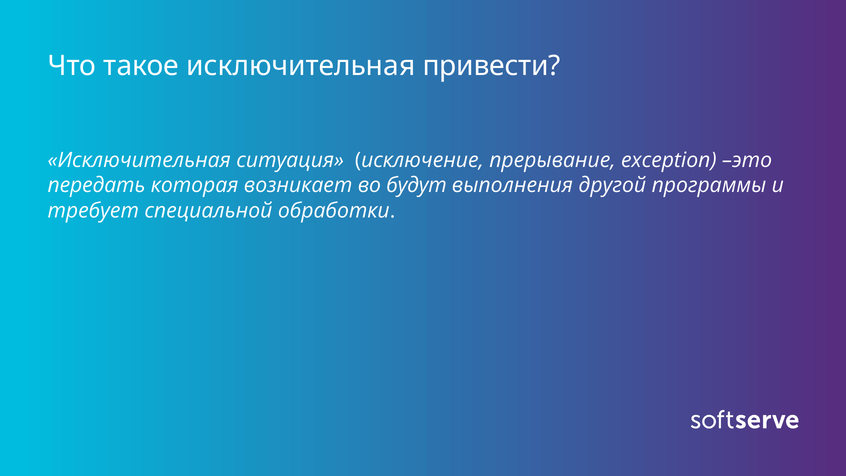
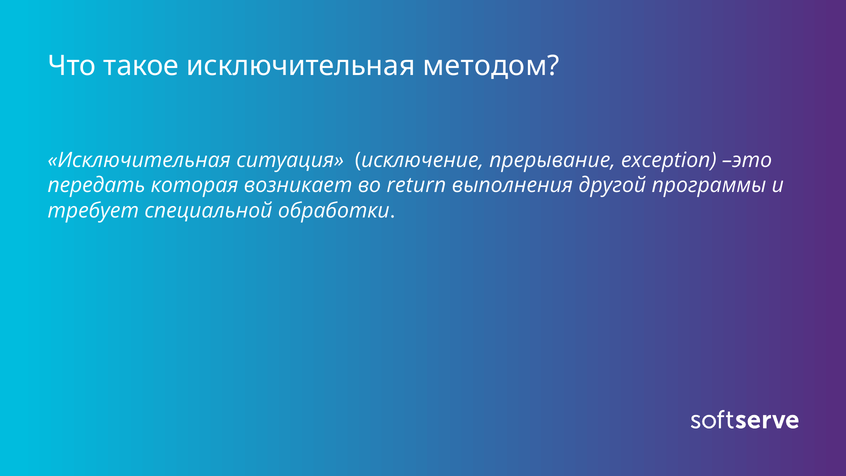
привести: привести -> методом (491, 66)
будут: будут -> return (416, 185)
